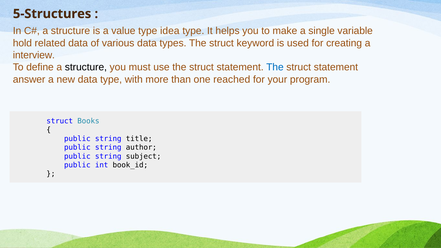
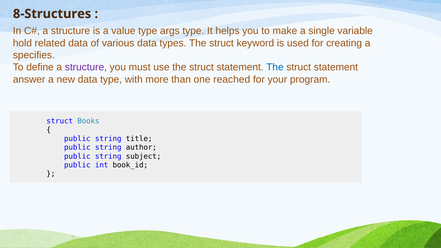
5-Structures: 5-Structures -> 8-Structures (52, 14)
idea: idea -> args (170, 31)
interview: interview -> specifies (34, 55)
structure colour: black -> purple (86, 67)
